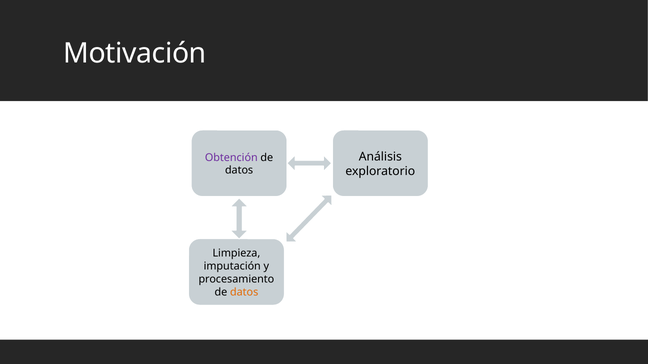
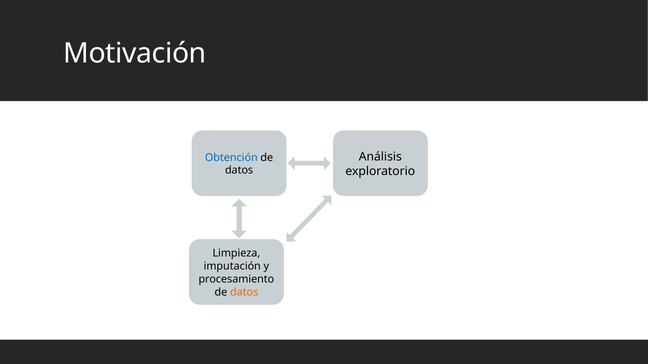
Obtención colour: purple -> blue (231, 158)
